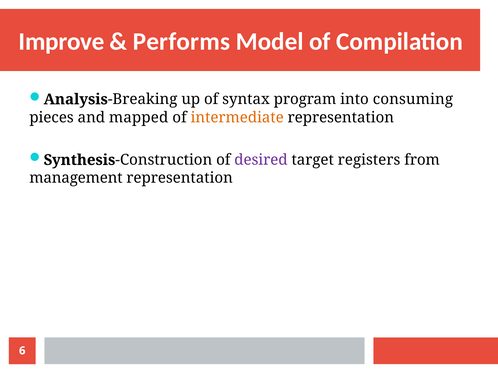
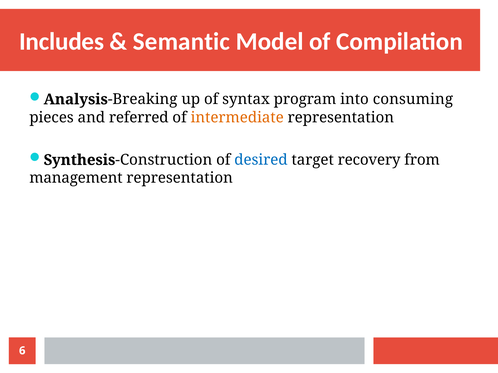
Improve: Improve -> Includes (62, 42)
Performs: Performs -> Semantic (182, 42)
mapped: mapped -> referred (139, 118)
desired colour: purple -> blue (261, 160)
registers: registers -> recovery (369, 160)
